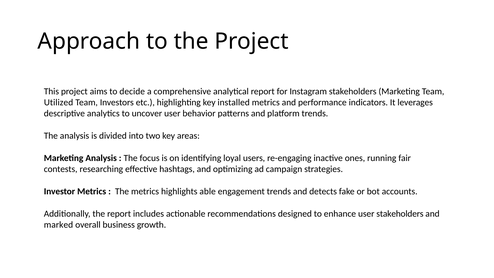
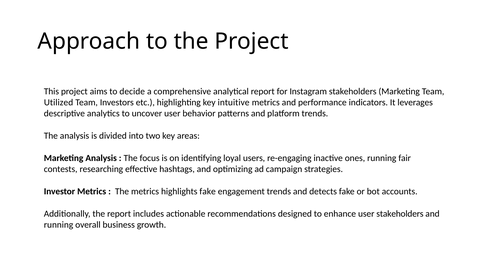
installed: installed -> intuitive (234, 102)
highlights able: able -> fake (208, 191)
marked: marked -> running (59, 225)
